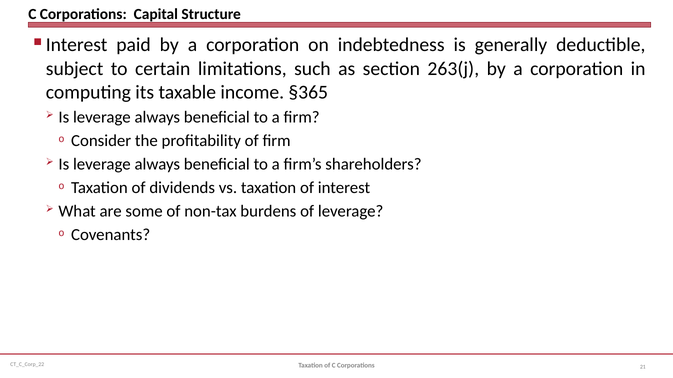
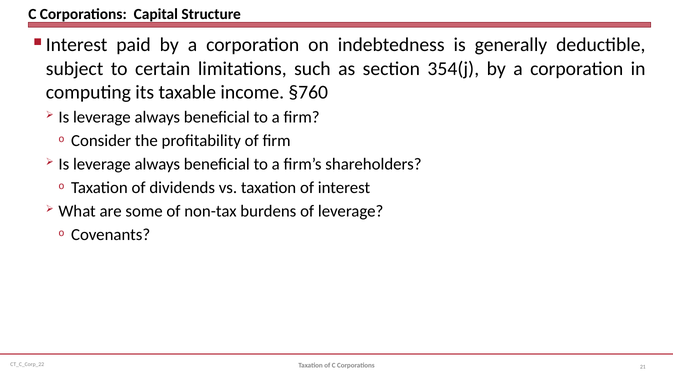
263(j: 263(j -> 354(j (453, 69)
§365: §365 -> §760 (308, 92)
